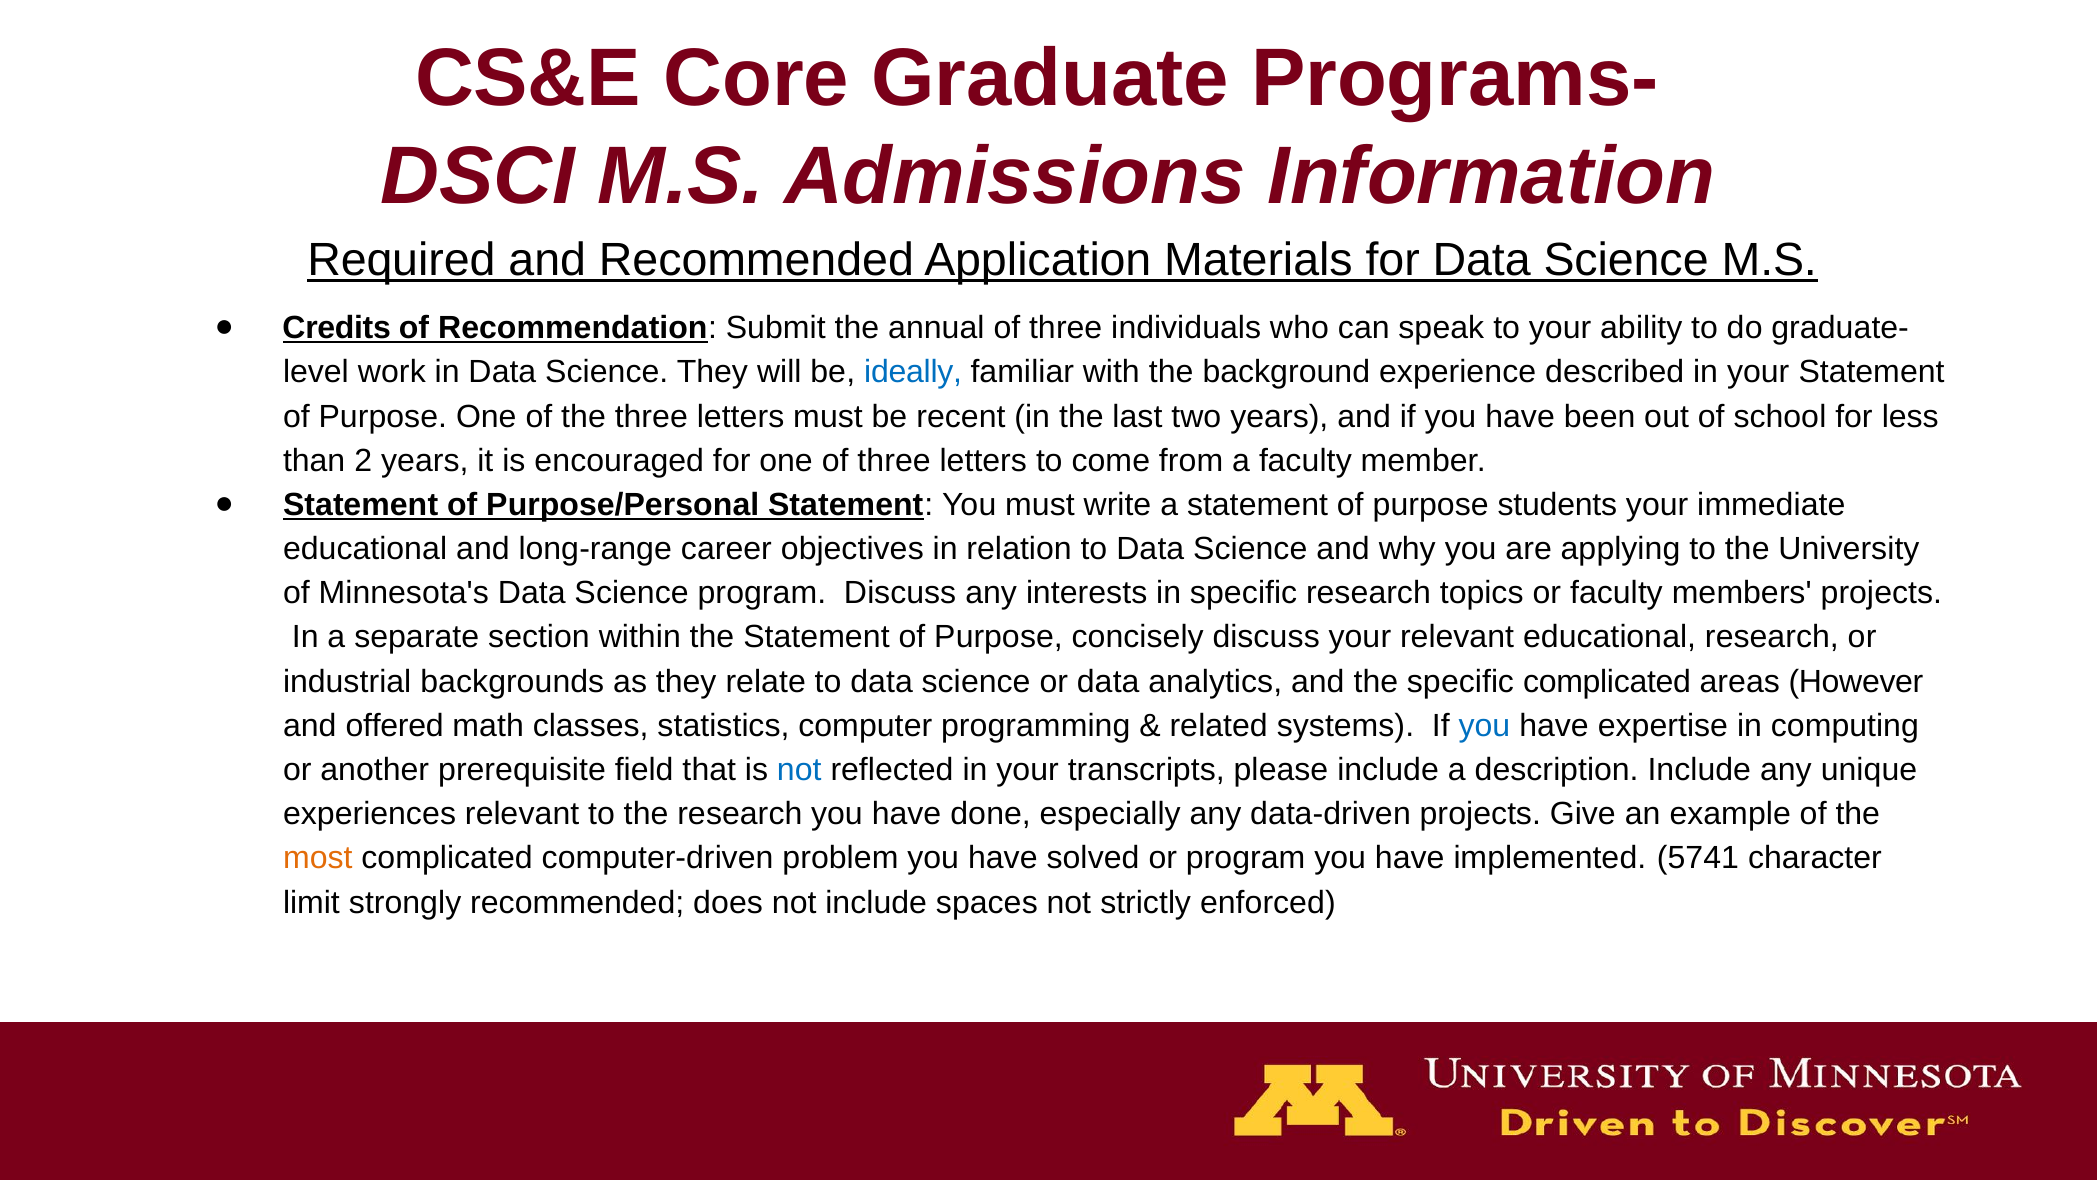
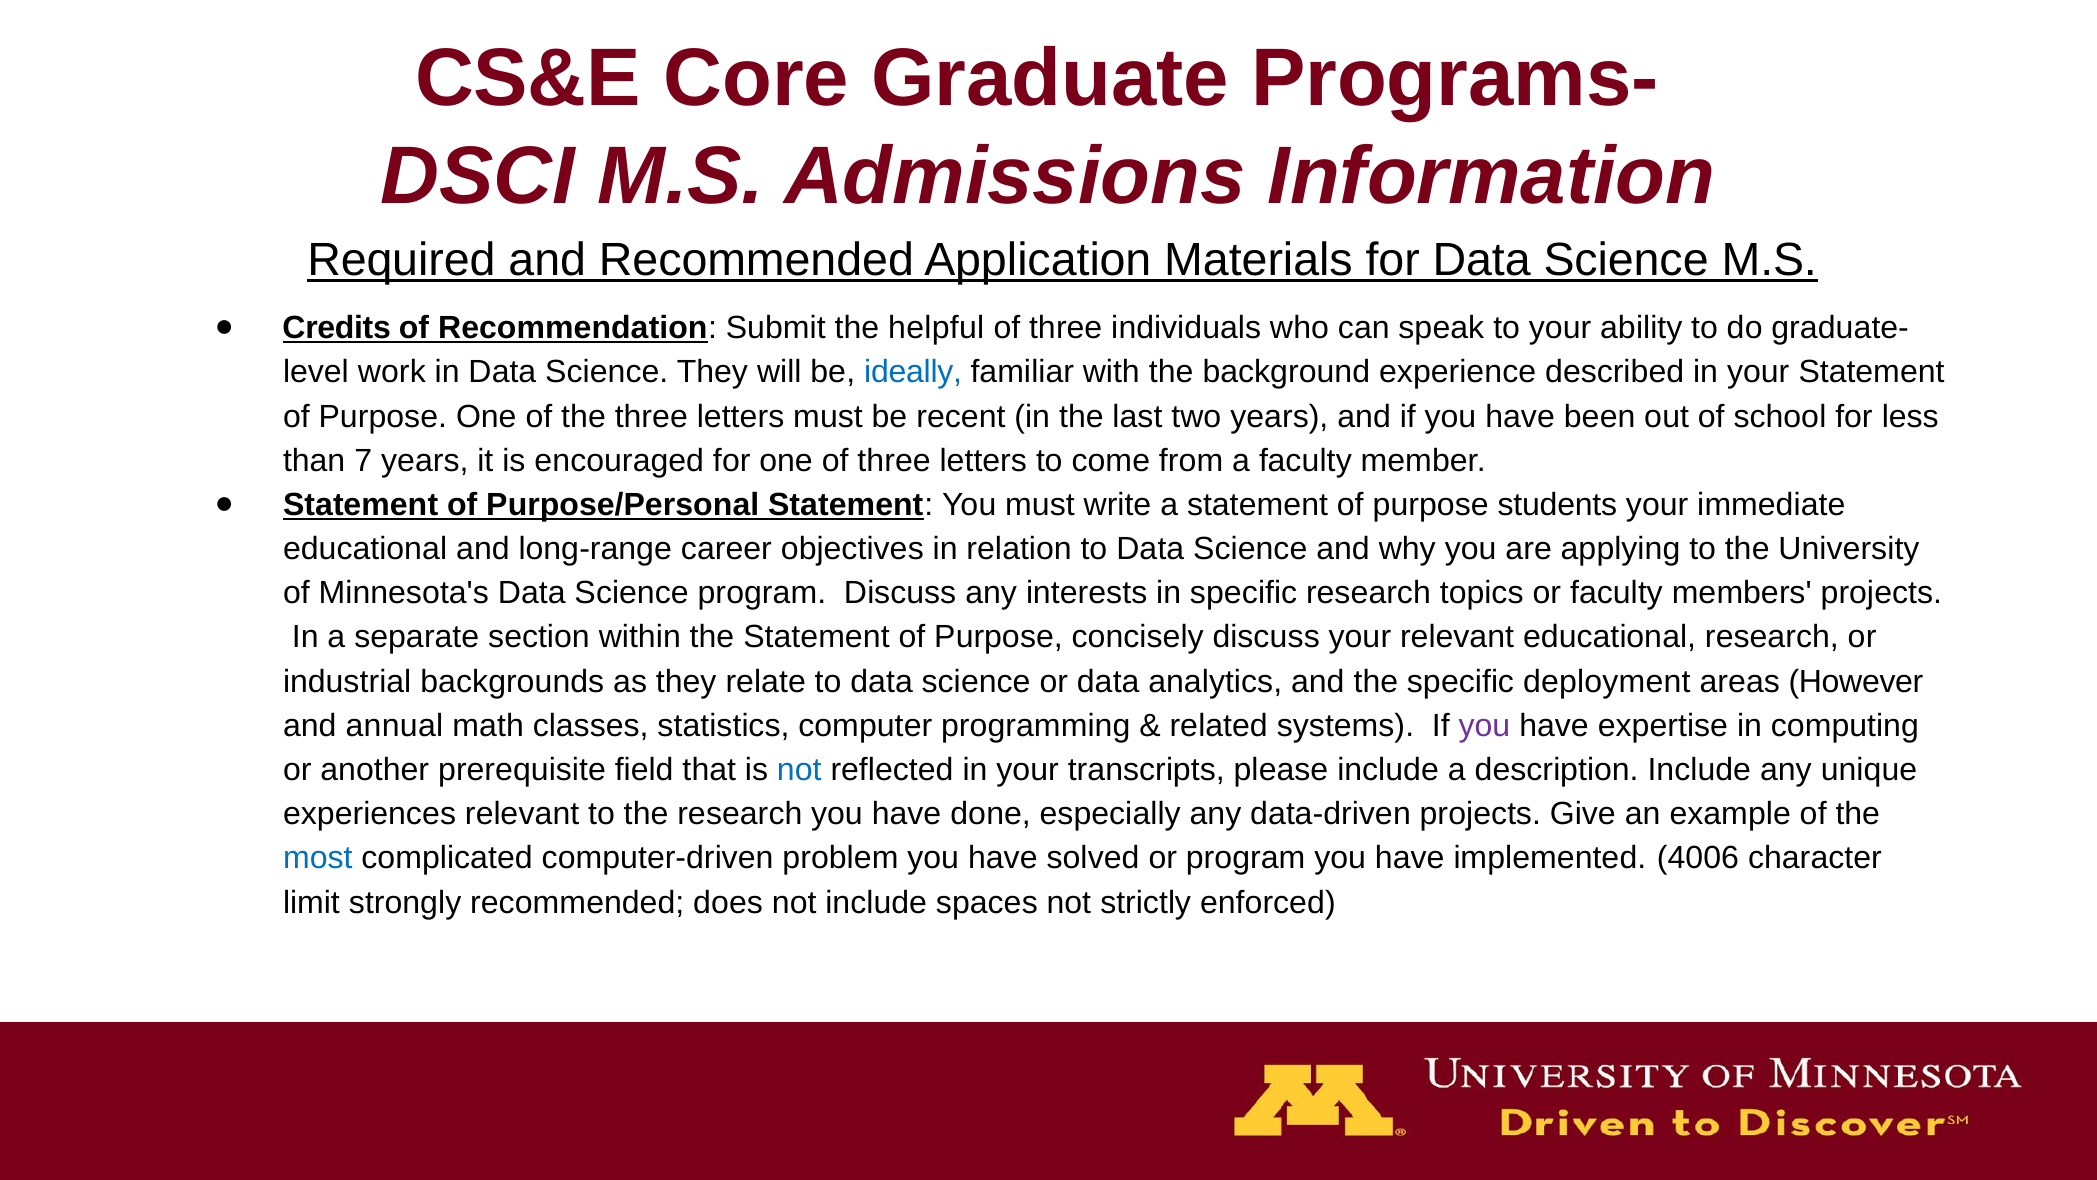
annual: annual -> helpful (936, 328)
2: 2 -> 7 (363, 461)
specific complicated: complicated -> deployment (1607, 681)
offered: offered -> annual (394, 726)
you colour: blue -> purple (1484, 726)
most colour: orange -> blue (318, 858)
5741: 5741 -> 4006 (1698, 858)
